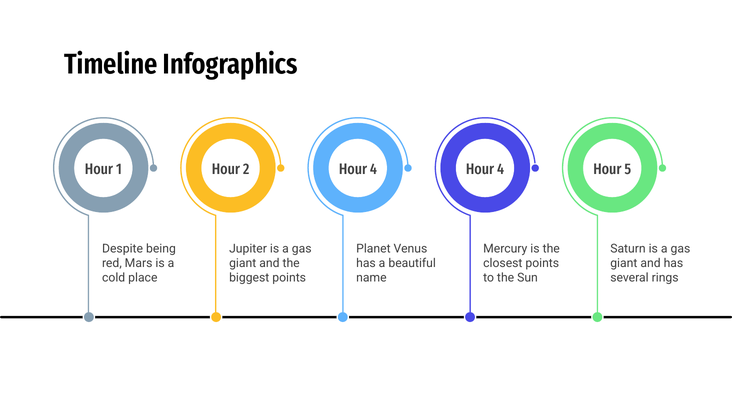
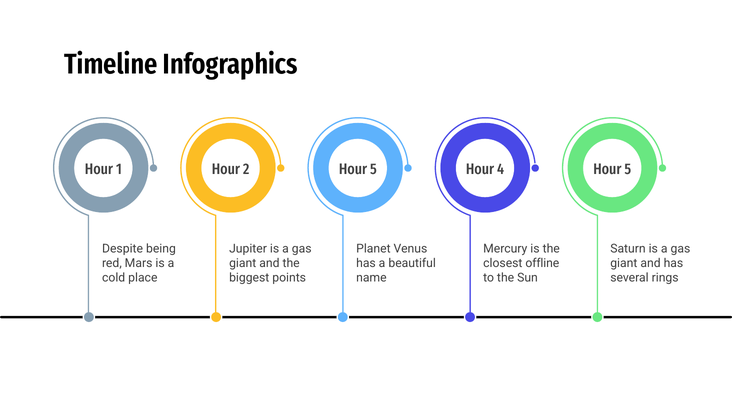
4: 4 -> 5 (373, 169)
closest points: points -> offline (542, 263)
